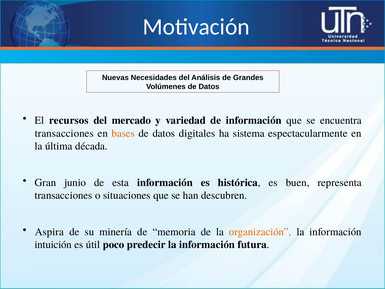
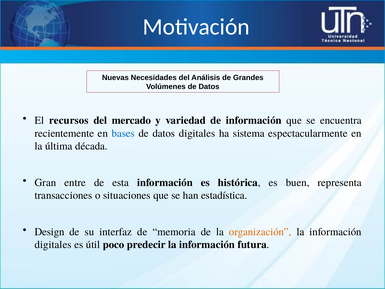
transacciones: transacciones -> recientemente (64, 133)
bases colour: orange -> blue (123, 133)
junio: junio -> entre (75, 182)
descubren: descubren -> estadística (224, 195)
Aspira: Aspira -> Design (49, 232)
minería: minería -> interfaz (116, 232)
intuición: intuición -> digitales (53, 244)
